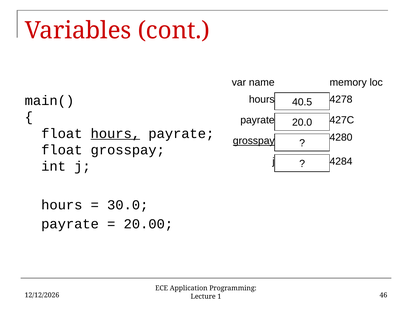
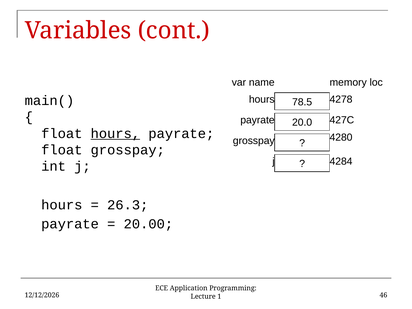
40.5: 40.5 -> 78.5 (302, 102)
grosspay underline: present -> none (254, 141)
30.0: 30.0 -> 26.3 (128, 205)
